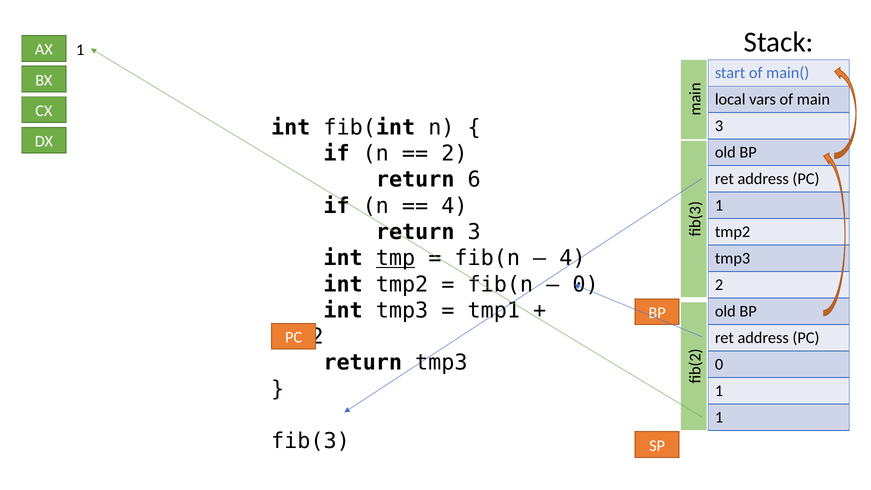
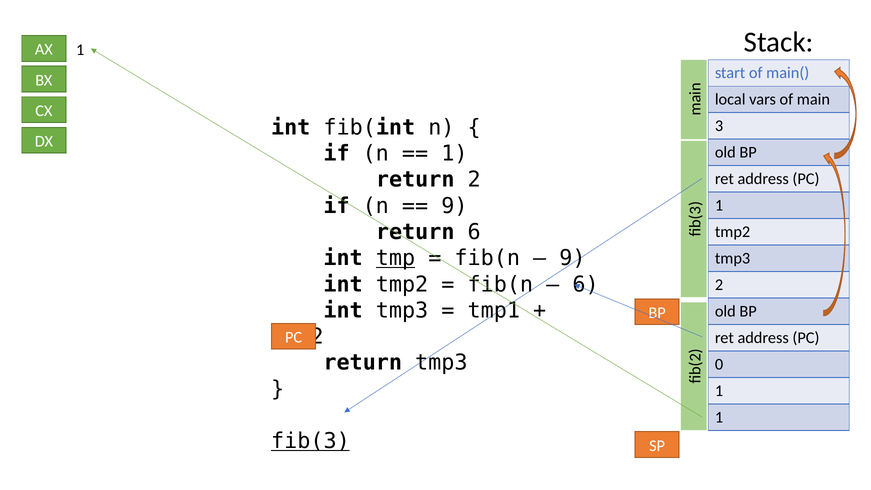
2: 2 -> 1 (454, 154)
return 6: 6 -> 2 (474, 180)
4: 4 -> 9 (454, 206)
return 3: 3 -> 6 (474, 232)
4: 4 -> 9 (572, 258)
0: 0 -> 6 (586, 284)
fib(3 underline: none -> present (310, 441)
